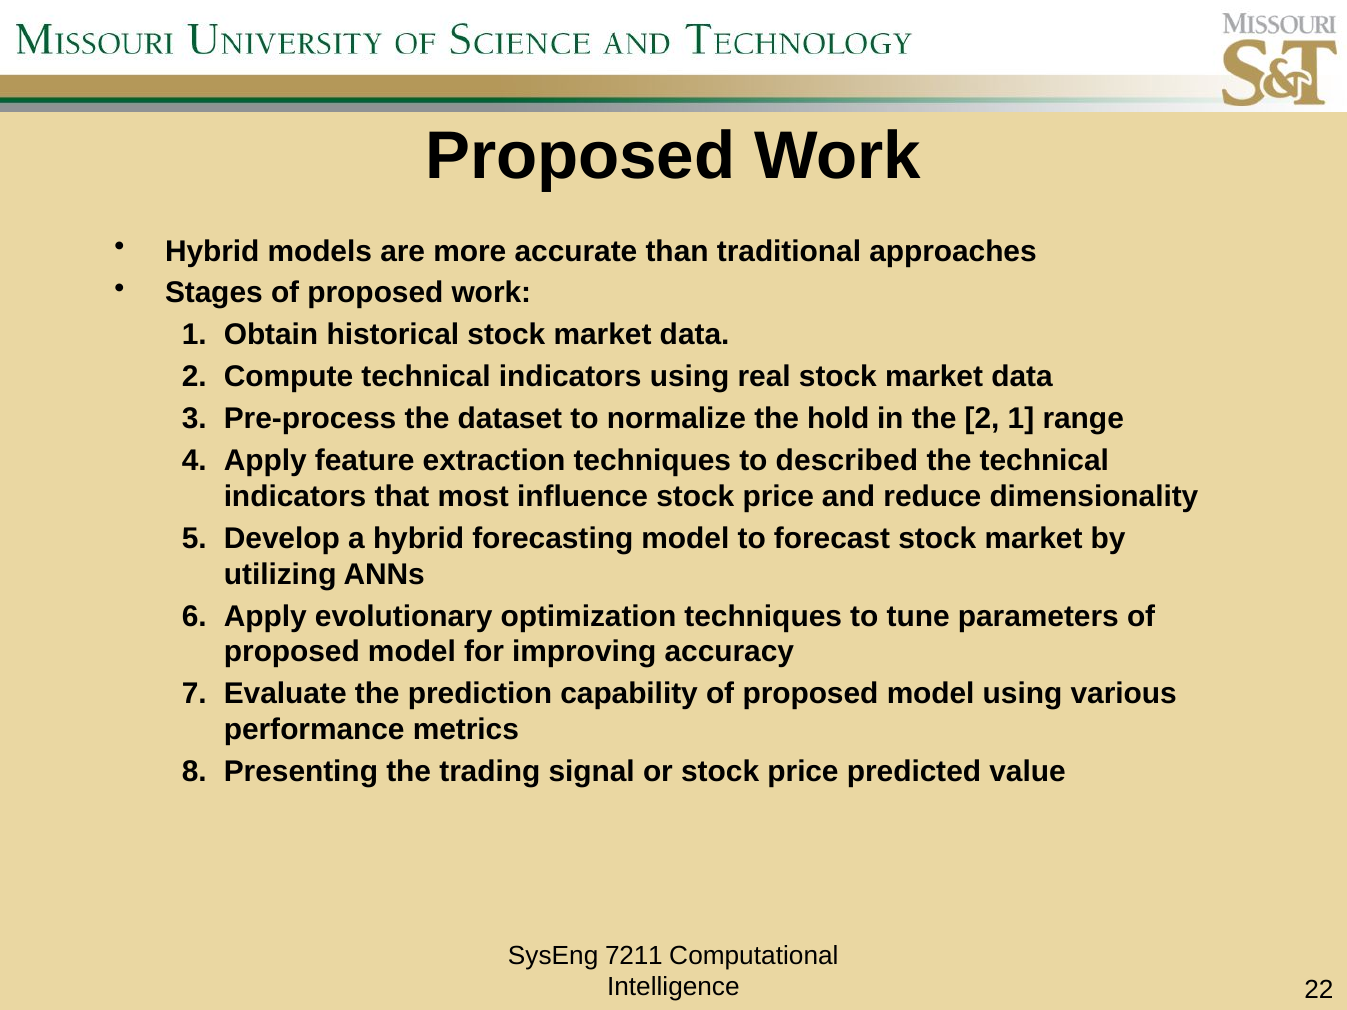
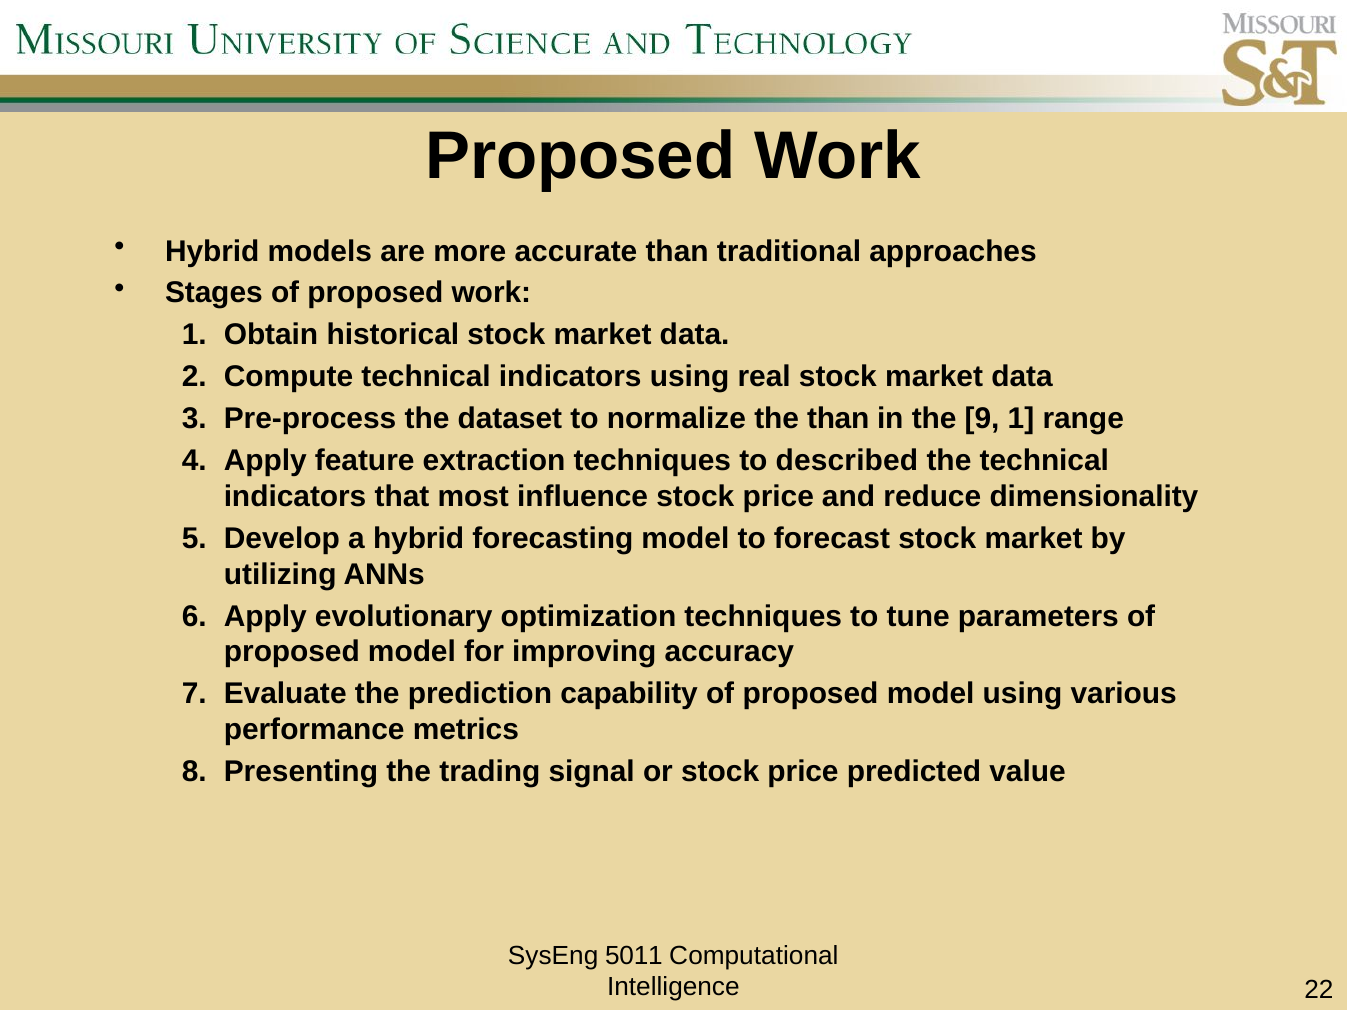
the hold: hold -> than (838, 419)
the 2: 2 -> 9 (982, 419)
7211: 7211 -> 5011 (634, 956)
